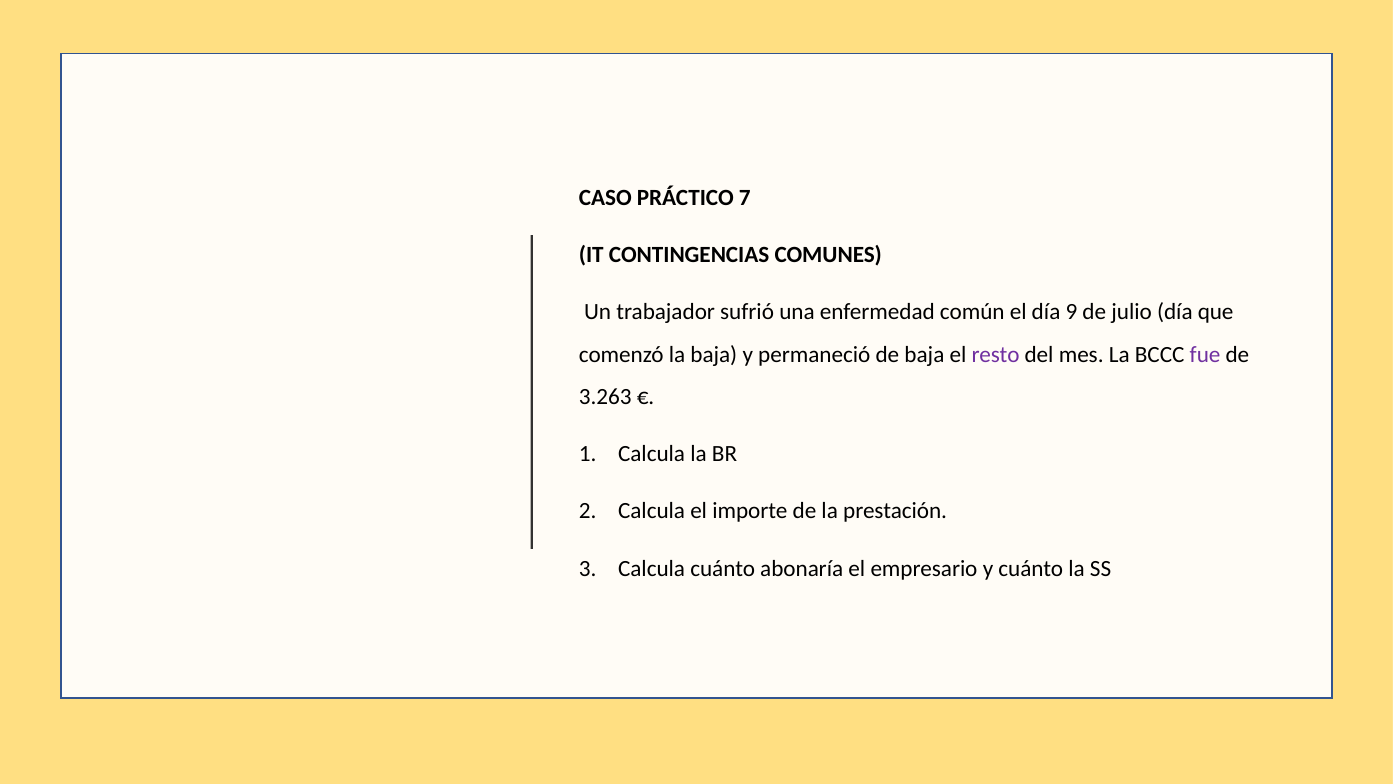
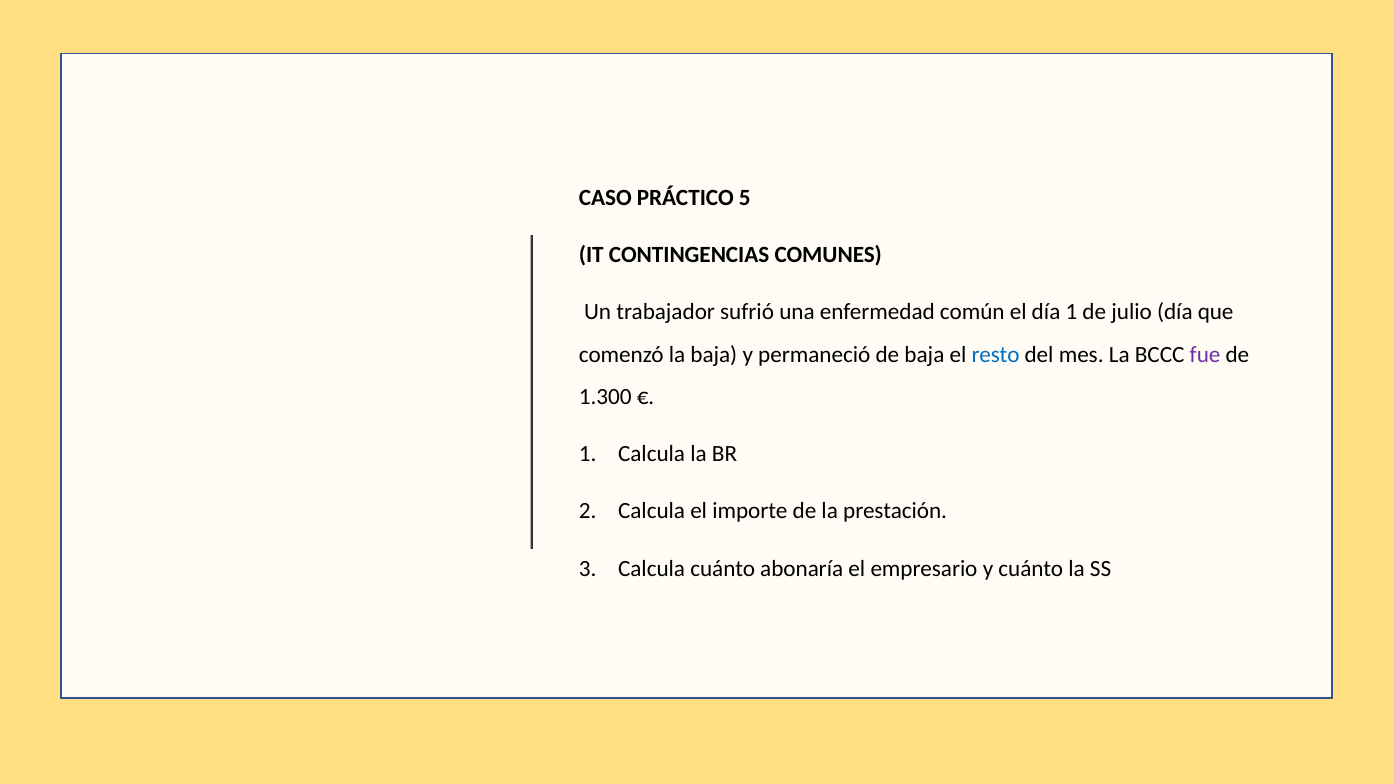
7: 7 -> 5 (745, 197)
día 9: 9 -> 1 (1071, 312)
resto colour: purple -> blue (996, 354)
3.263: 3.263 -> 1.300 (605, 397)
